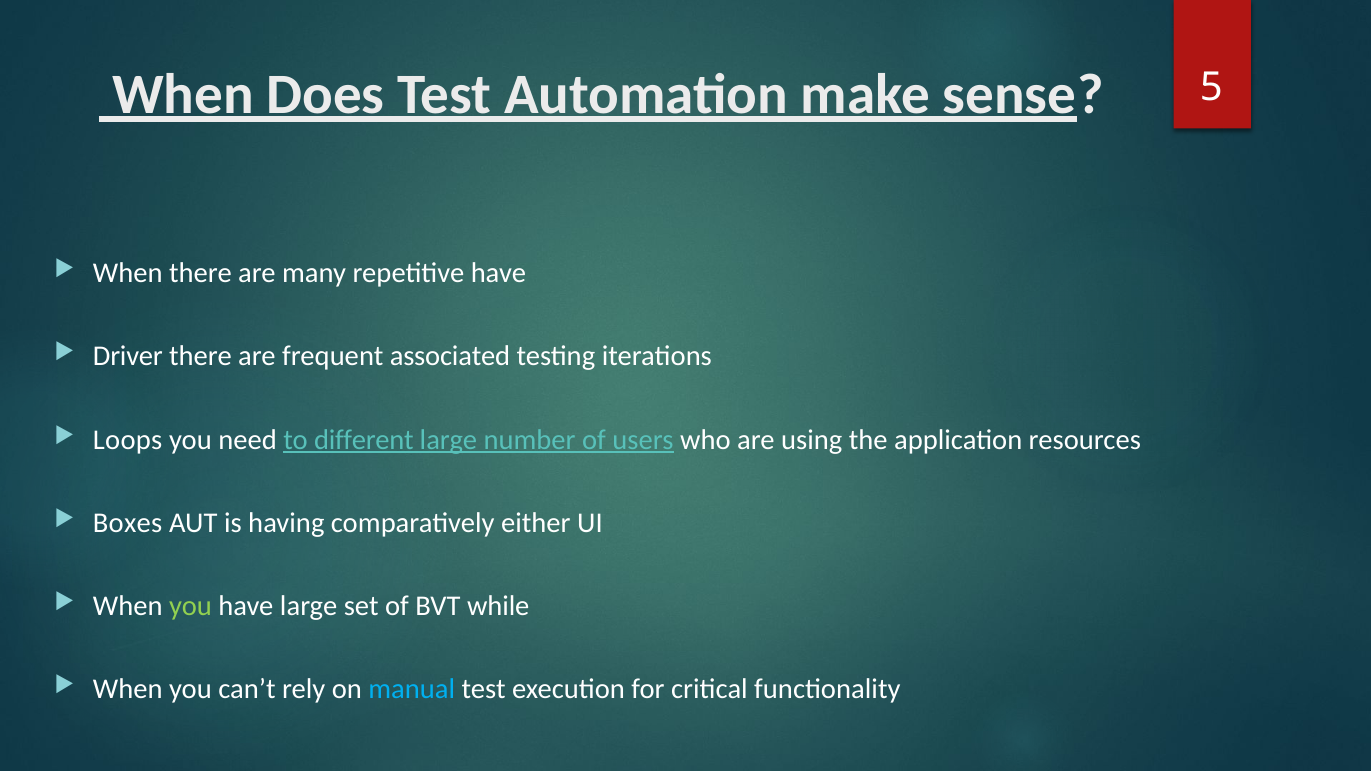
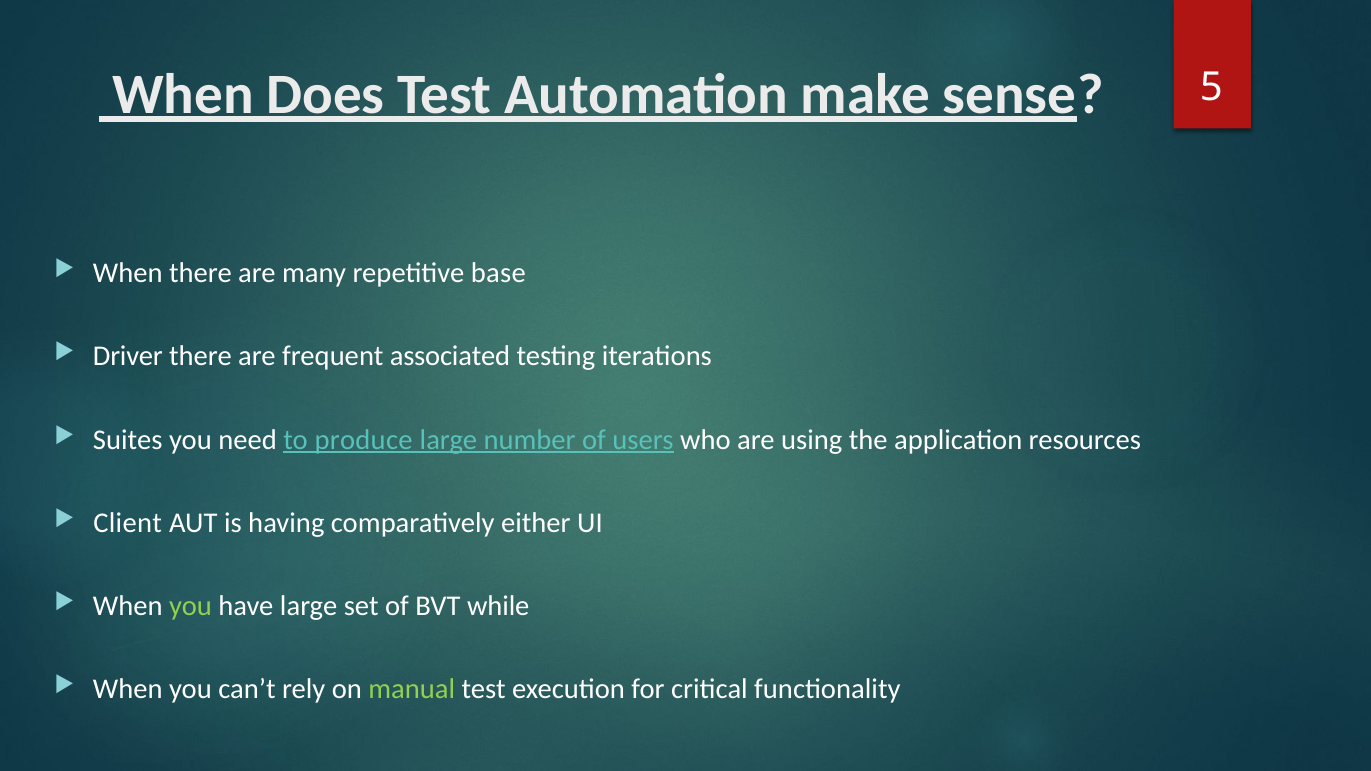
repetitive have: have -> base (498, 273)
Loops: Loops -> Suites (128, 440)
different: different -> produce (364, 440)
Boxes: Boxes -> Client (128, 523)
manual colour: light blue -> light green (412, 689)
